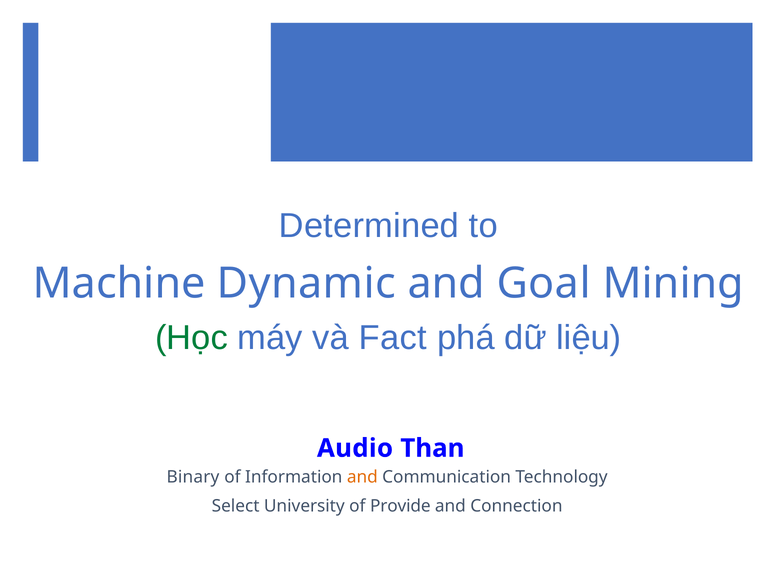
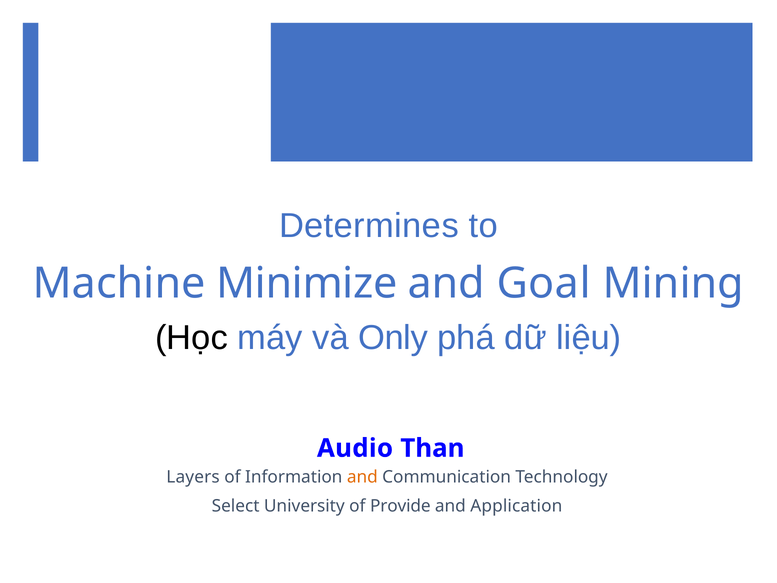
Determined: Determined -> Determines (369, 226)
Dynamic: Dynamic -> Minimize (307, 283)
Học colour: green -> black (191, 338)
Fact: Fact -> Only (393, 338)
Binary: Binary -> Layers (193, 477)
Connection: Connection -> Application (516, 506)
